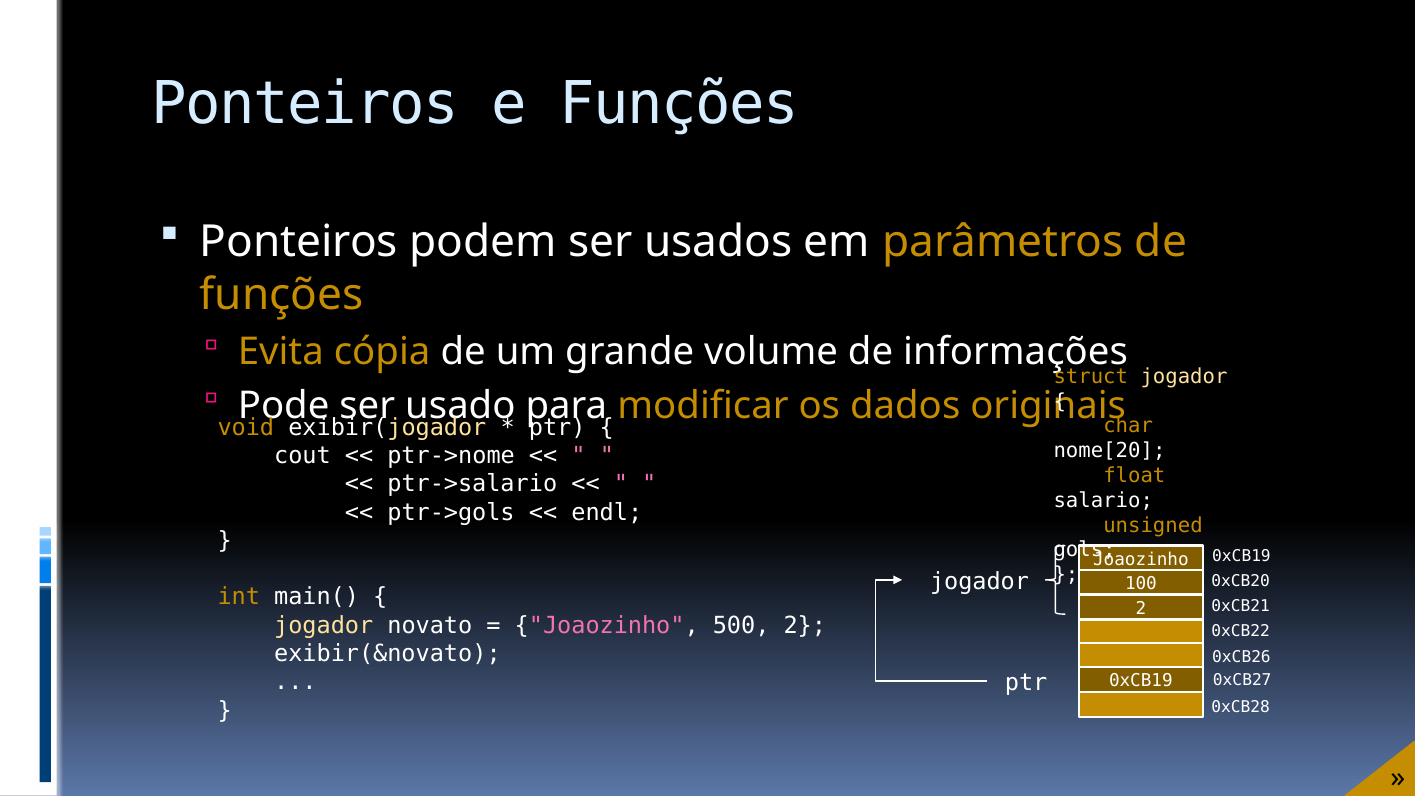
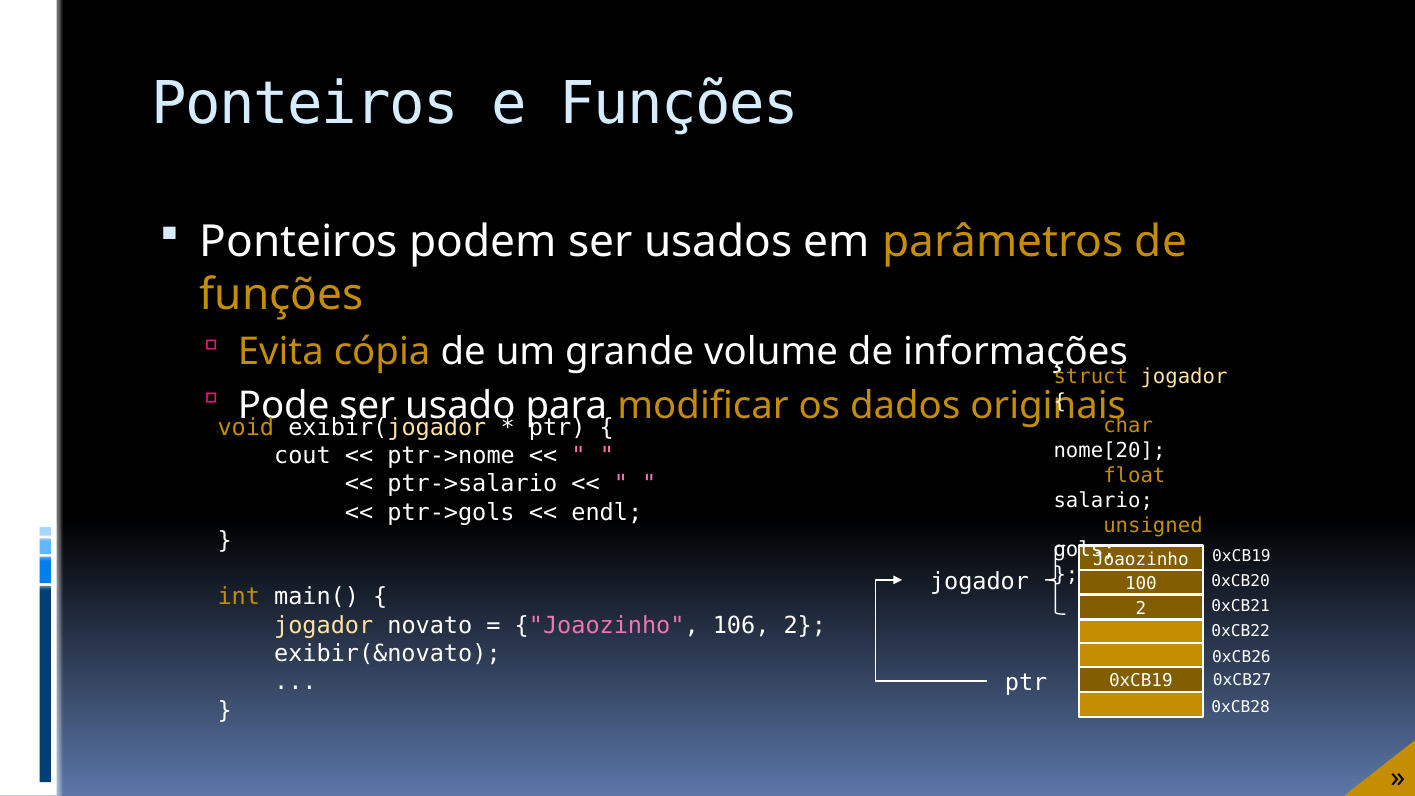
500: 500 -> 106 (741, 625)
